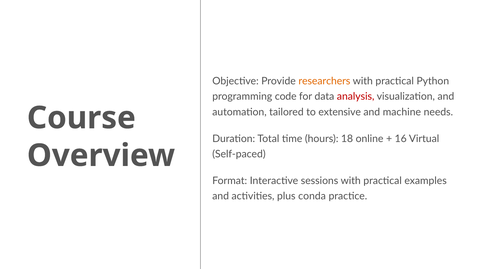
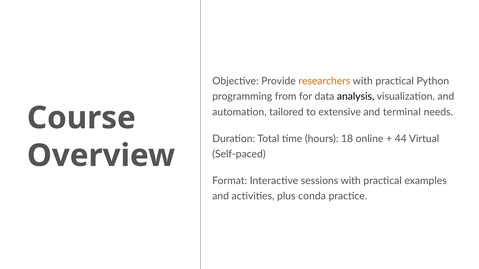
code: code -> from (286, 97)
analysis colour: red -> black (356, 97)
machine: machine -> terminal (402, 112)
16: 16 -> 44 (401, 139)
